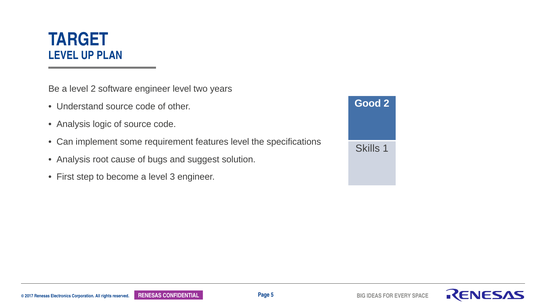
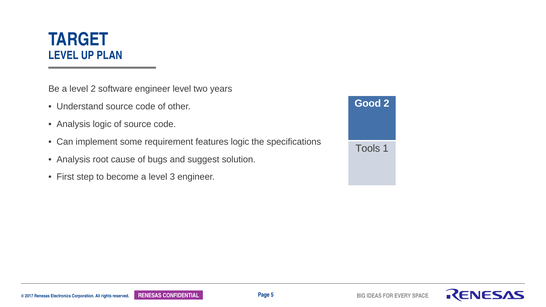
features level: level -> logic (240, 142)
Skills: Skills -> Tools (368, 149)
